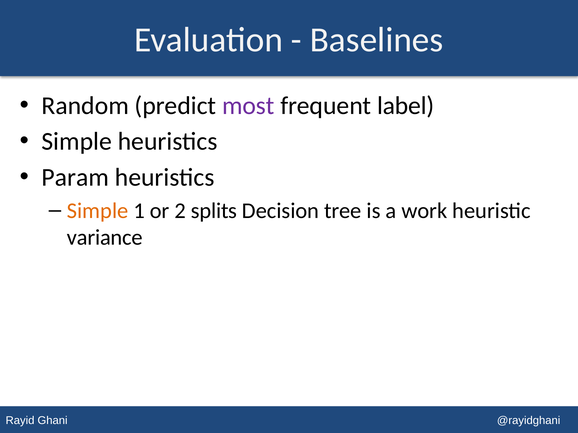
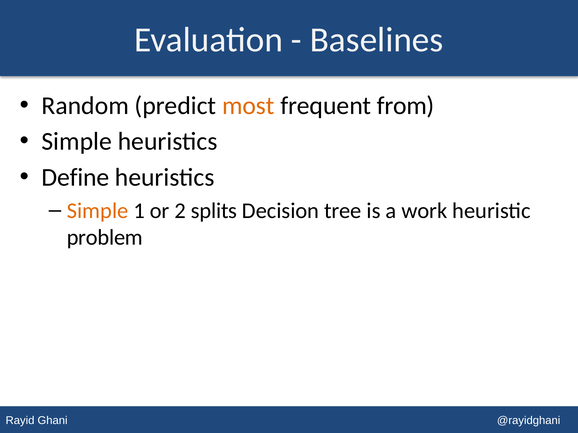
most colour: purple -> orange (248, 106)
label: label -> from (406, 106)
Param: Param -> Define (75, 178)
variance: variance -> problem (105, 238)
